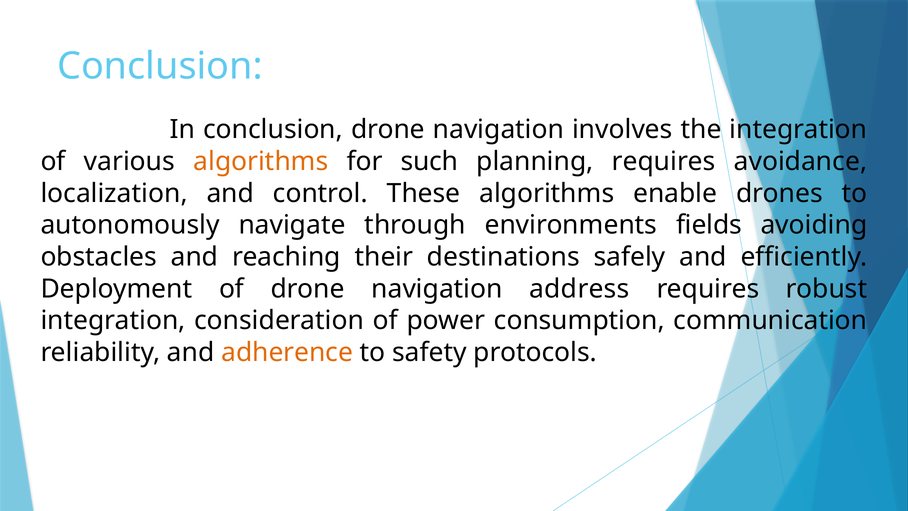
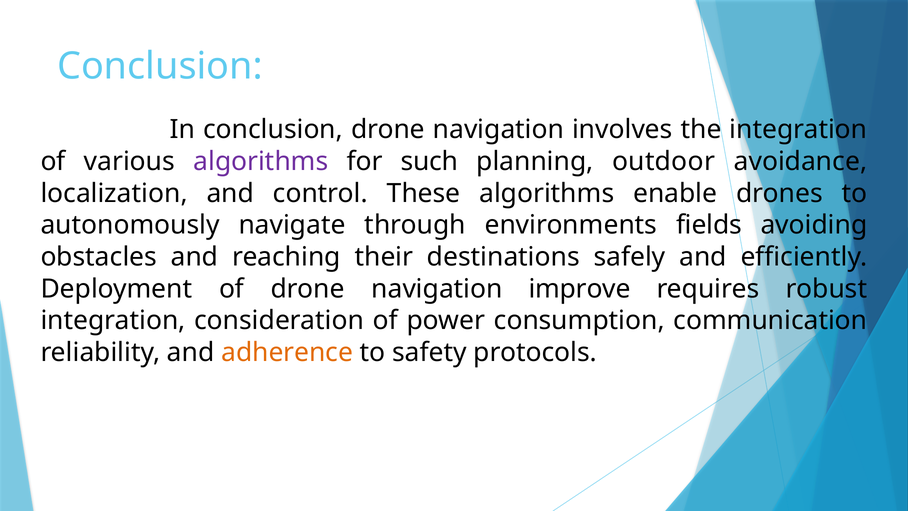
algorithms colour: orange -> purple (261, 161)
planning requires: requires -> outdoor (664, 161)
address: address -> improve (580, 289)
